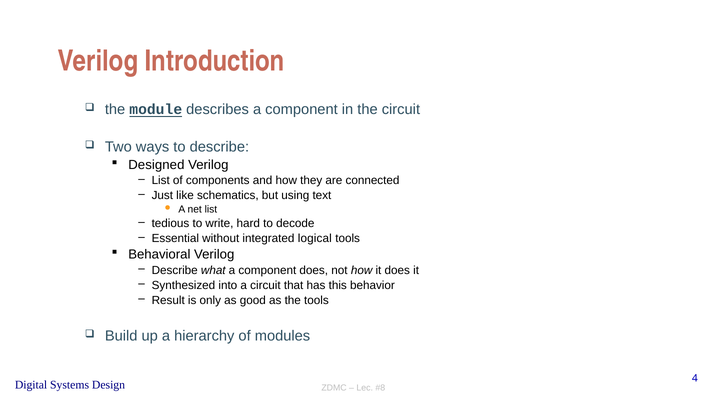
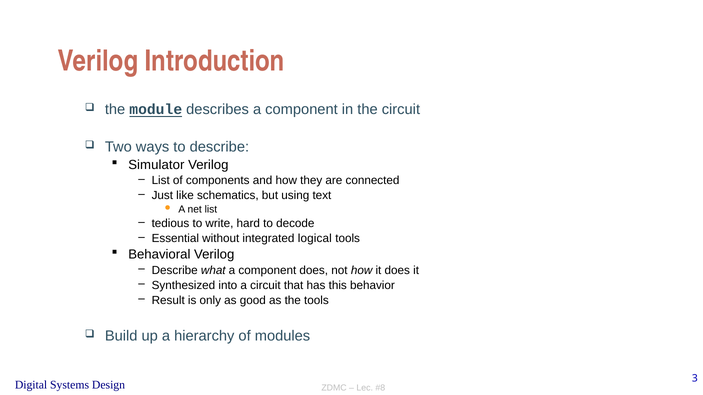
Designed: Designed -> Simulator (156, 165)
4: 4 -> 3 (695, 379)
